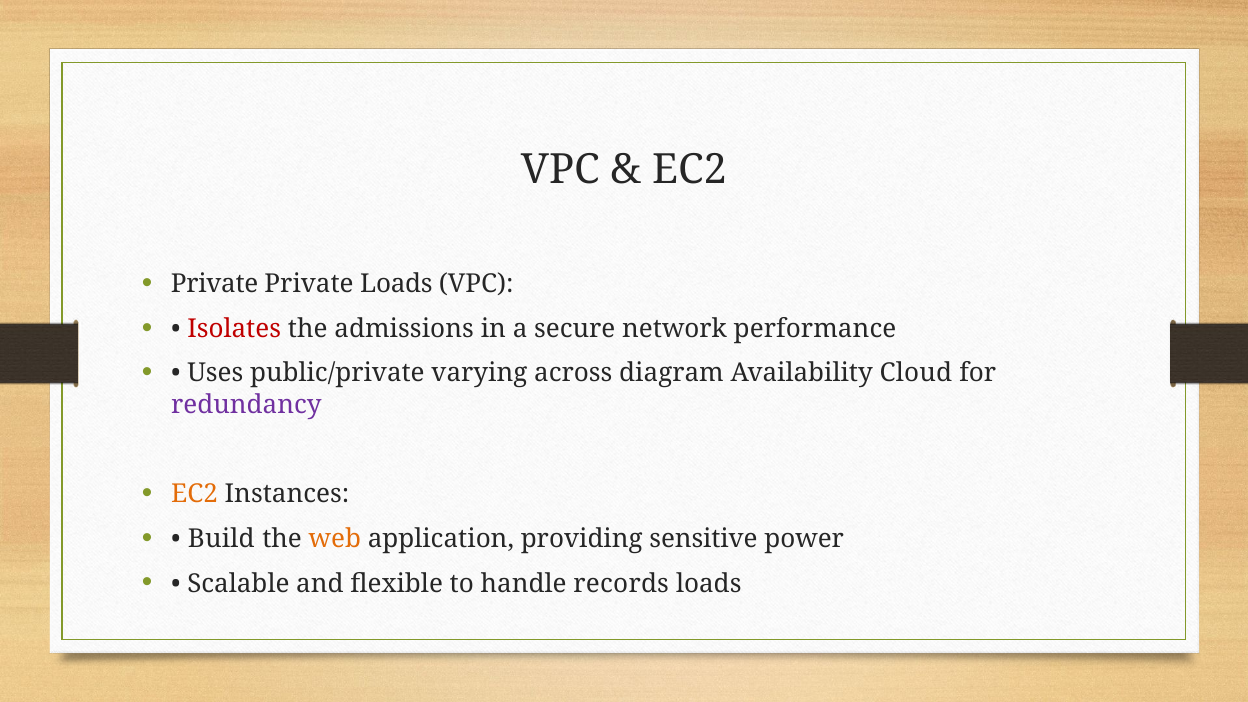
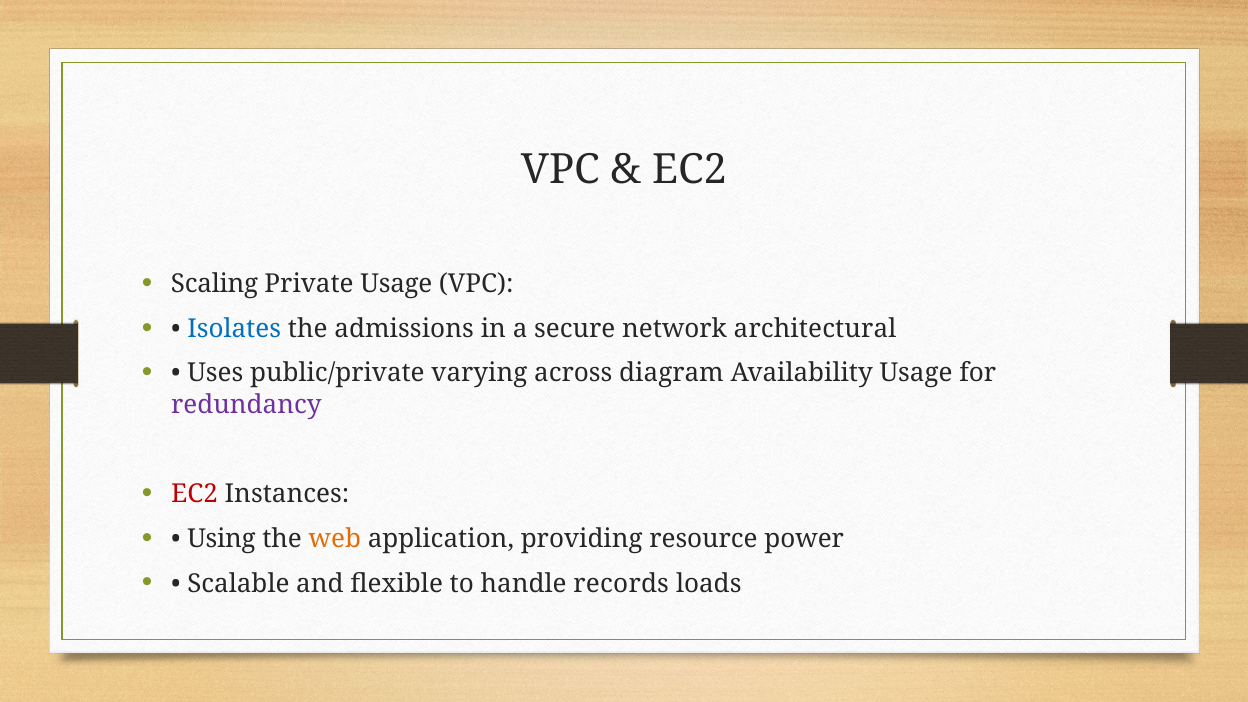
Private: Private -> Scaling (215, 284)
Private Loads: Loads -> Usage (396, 284)
Isolates colour: red -> blue (234, 329)
performance: performance -> architectural (815, 329)
Availability Cloud: Cloud -> Usage (916, 373)
EC2 colour: orange -> red (195, 494)
Build: Build -> Using (221, 539)
sensitive: sensitive -> resource (703, 539)
